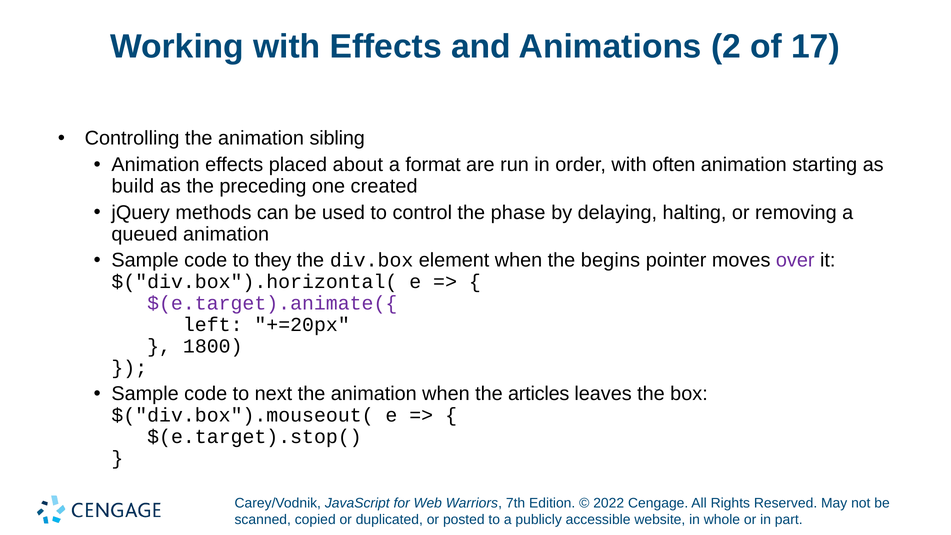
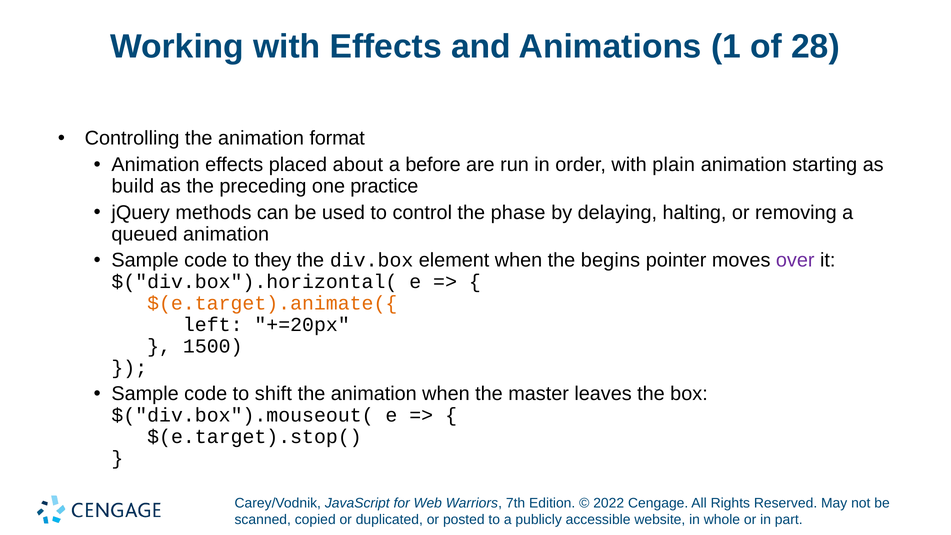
2: 2 -> 1 (726, 46)
17: 17 -> 28 (816, 46)
sibling: sibling -> format (337, 138)
format: format -> before (433, 165)
often: often -> plain (674, 165)
created: created -> practice (384, 186)
$(e.target).animate({ colour: purple -> orange (272, 303)
1800: 1800 -> 1500 (213, 346)
next: next -> shift (273, 394)
articles: articles -> master (539, 394)
